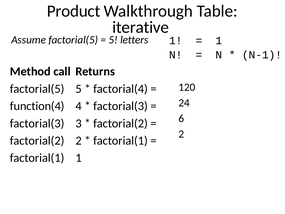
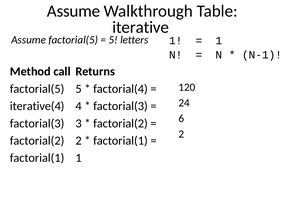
Product: Product -> Assume (74, 11)
function(4: function(4 -> iterative(4 (37, 106)
